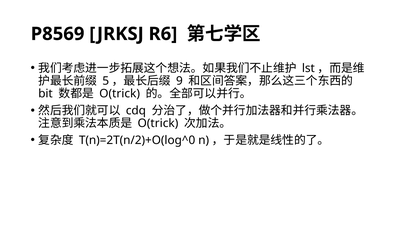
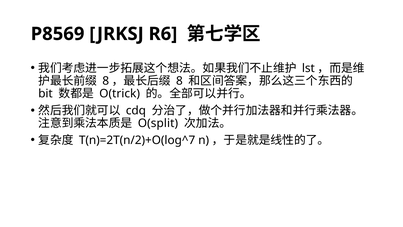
5: 5 -> 8 (106, 81)
9: 9 -> 8 (179, 81)
O(trick: O(trick -> O(split (158, 123)
T(n)=2T(n/2)+O(log^0: T(n)=2T(n/2)+O(log^0 -> T(n)=2T(n/2)+O(log^7 (137, 140)
